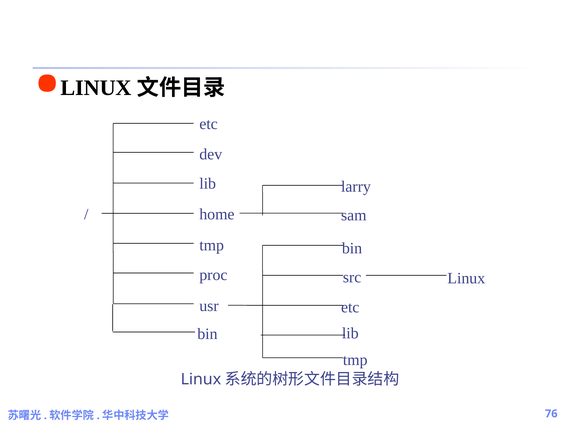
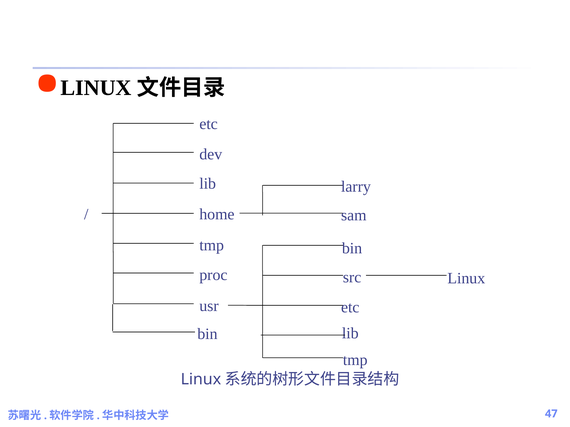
76: 76 -> 47 (551, 414)
